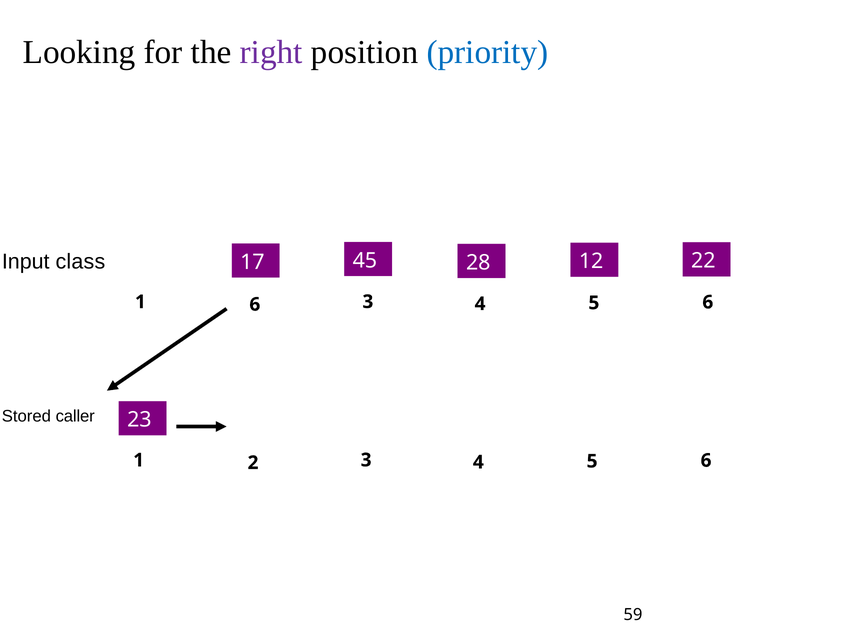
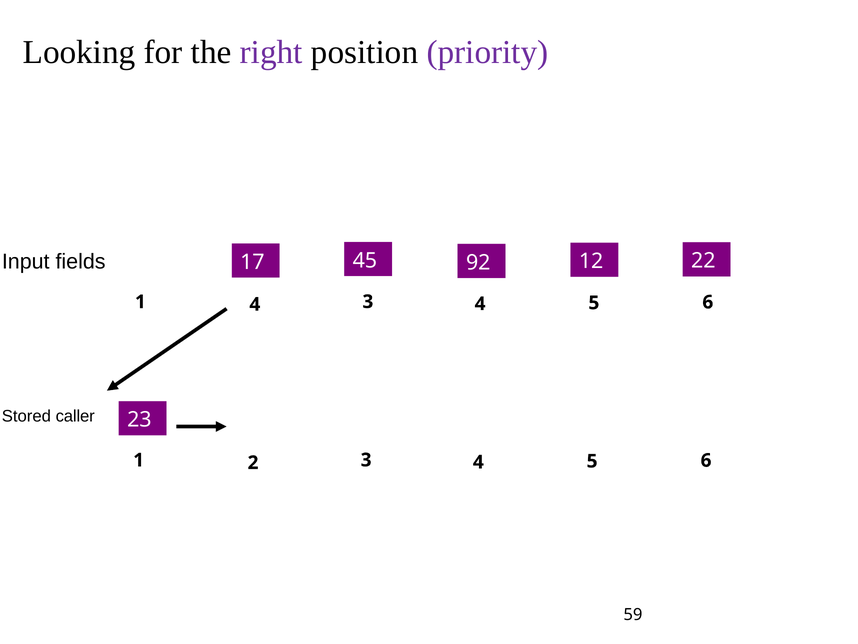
priority colour: blue -> purple (487, 52)
class: class -> fields (81, 262)
28: 28 -> 92 (478, 262)
6: 6 -> 4 (255, 304)
